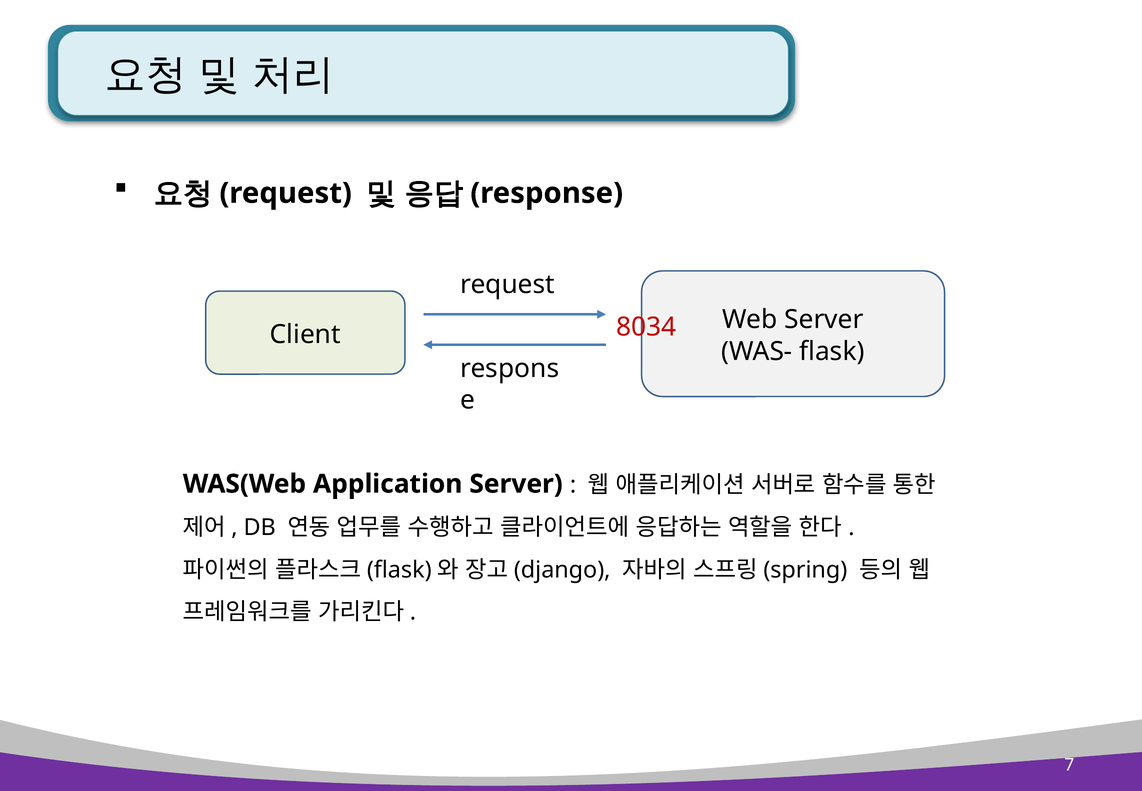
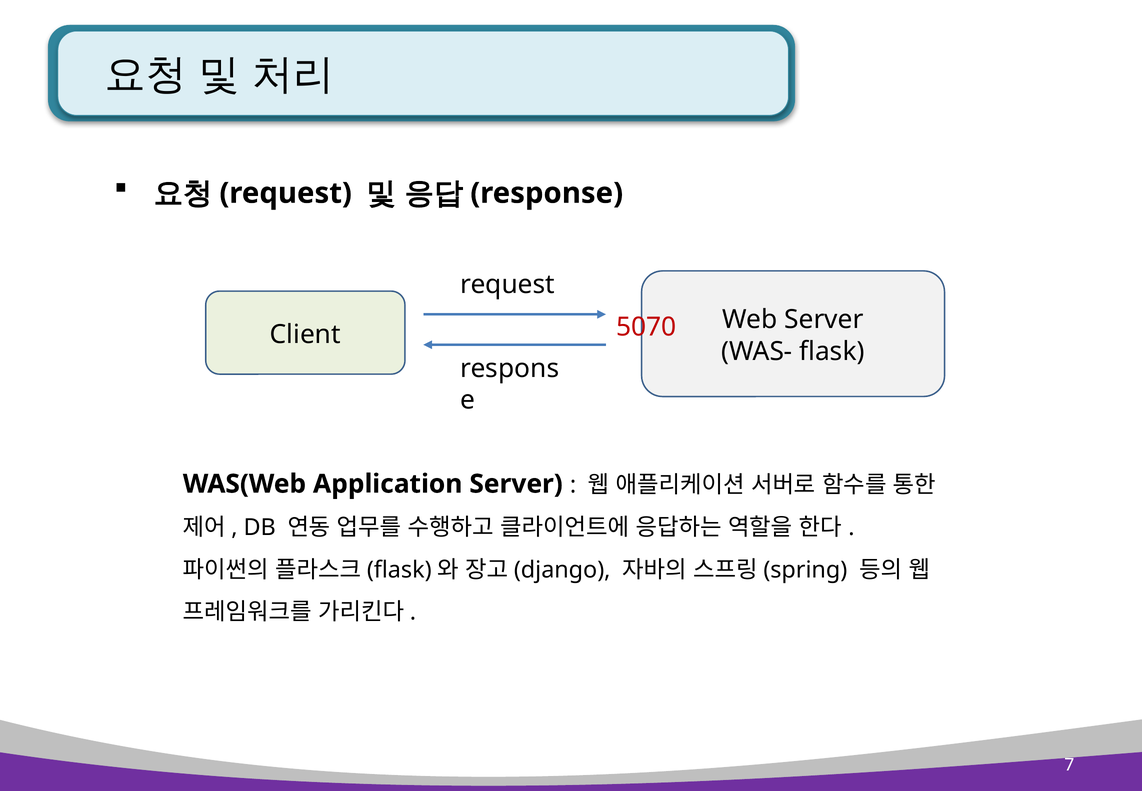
8034: 8034 -> 5070 (646, 327)
